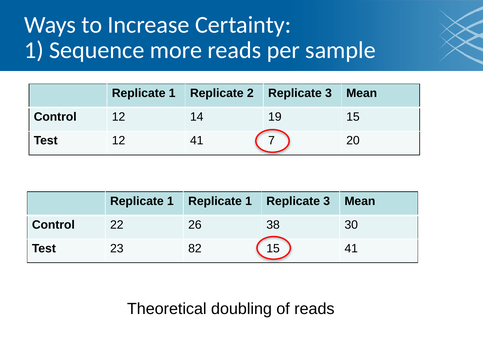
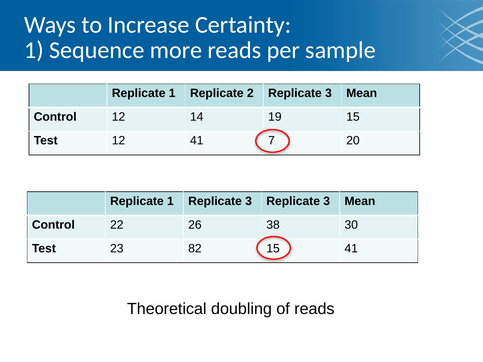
1 Replicate 1: 1 -> 3 (249, 201)
